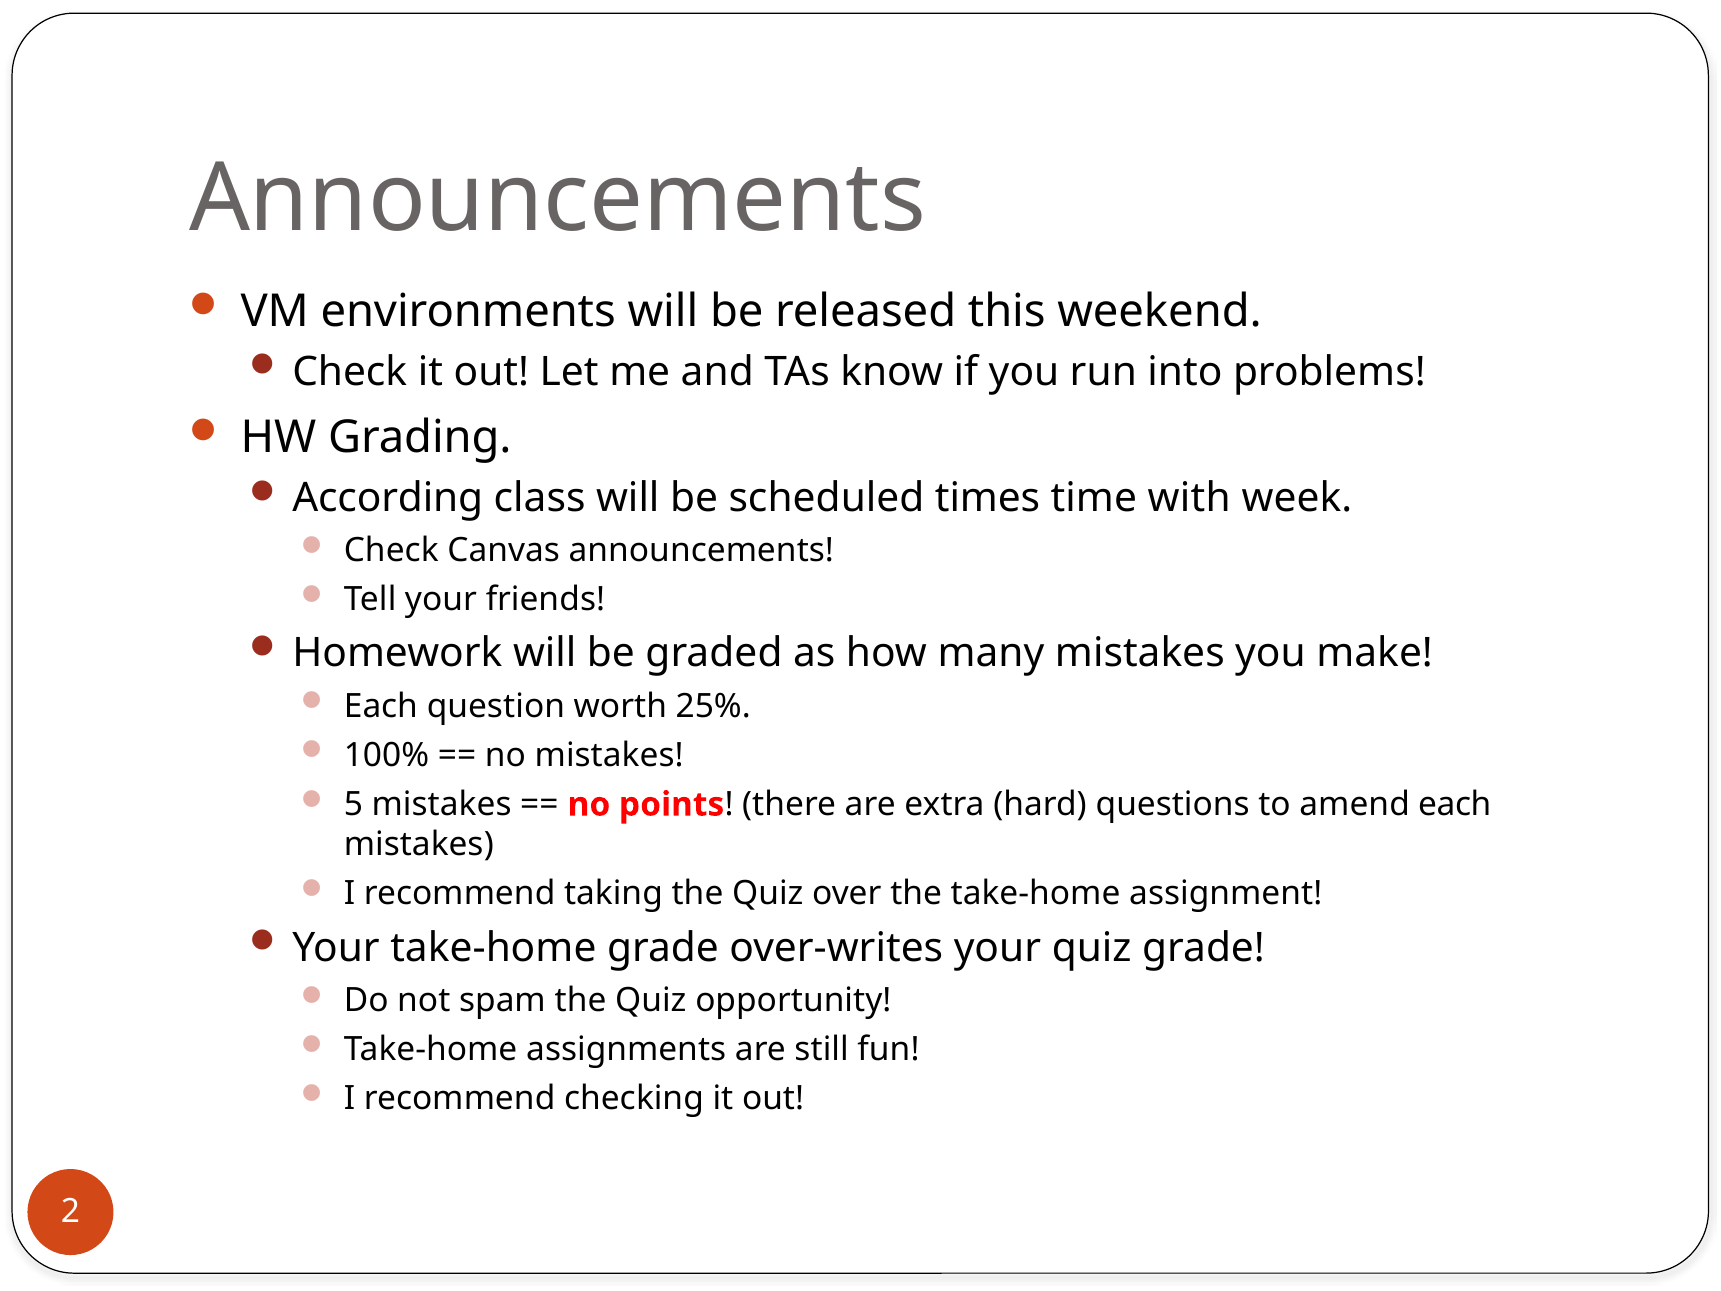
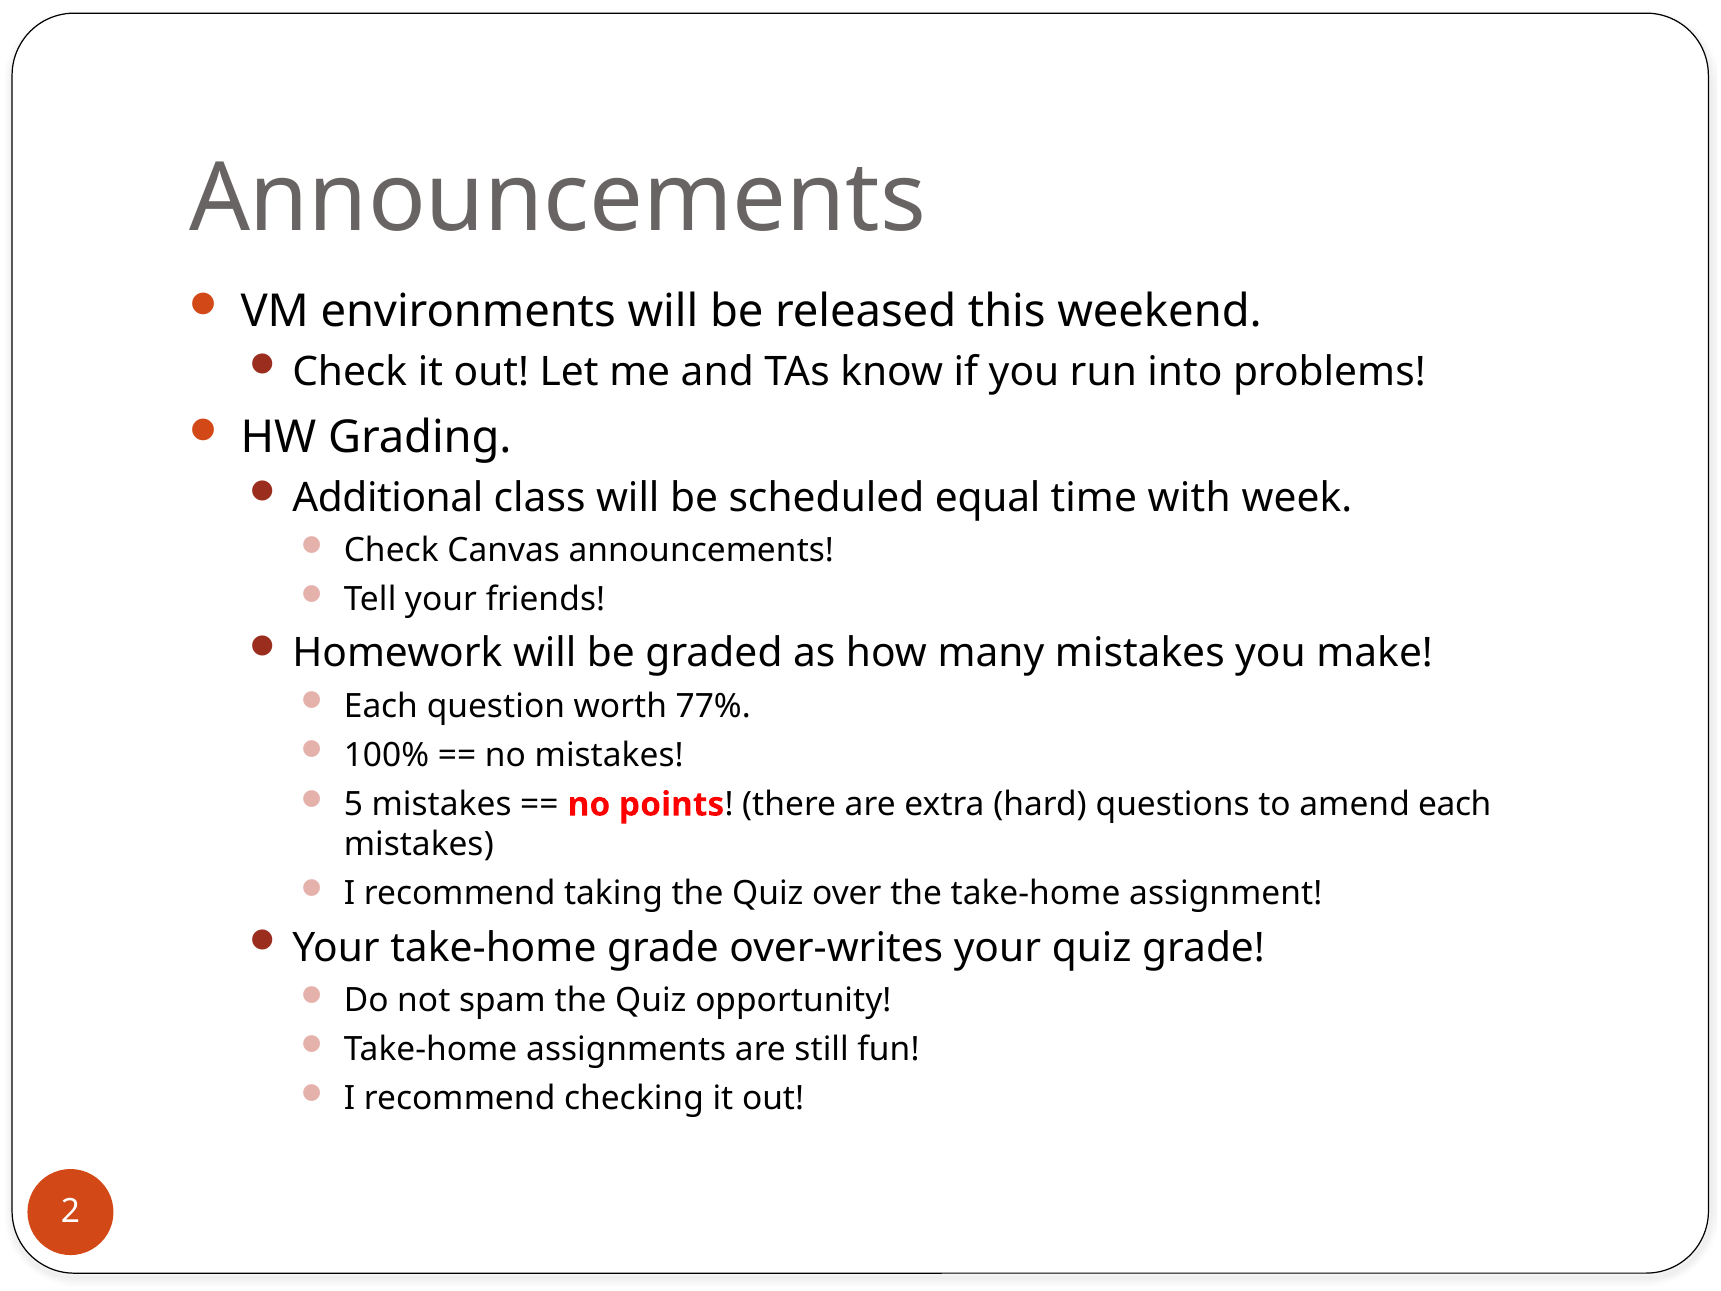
According: According -> Additional (388, 498)
times: times -> equal (988, 498)
25%: 25% -> 77% (713, 706)
